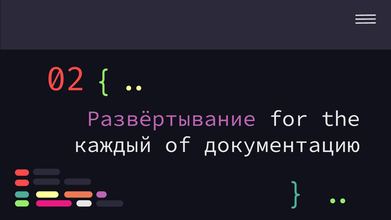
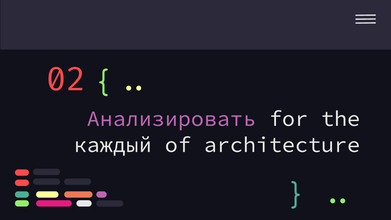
Развёртывание: Развёртывание -> Анализировать (171, 119)
документацию: документацию -> architecture (282, 145)
